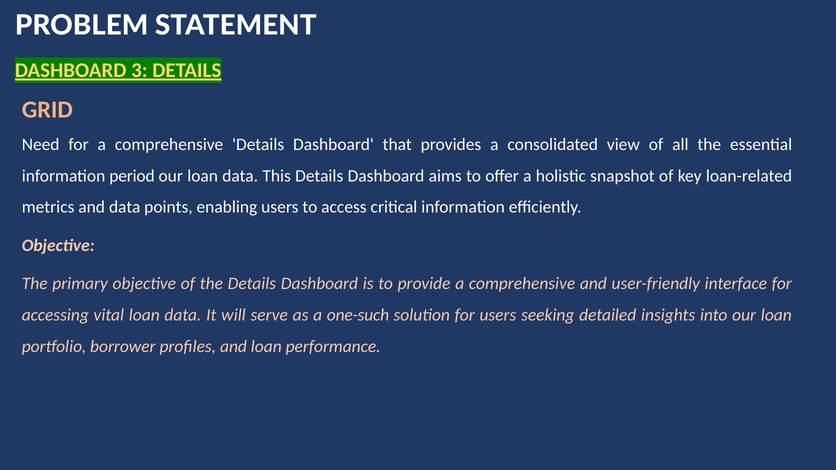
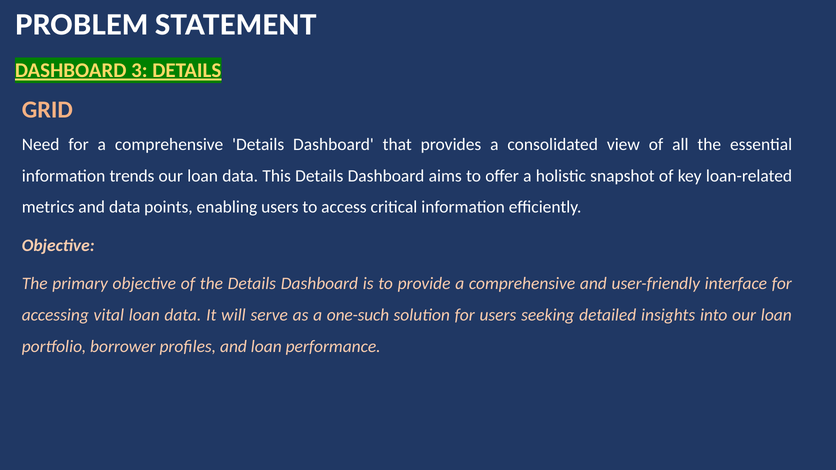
period: period -> trends (132, 176)
